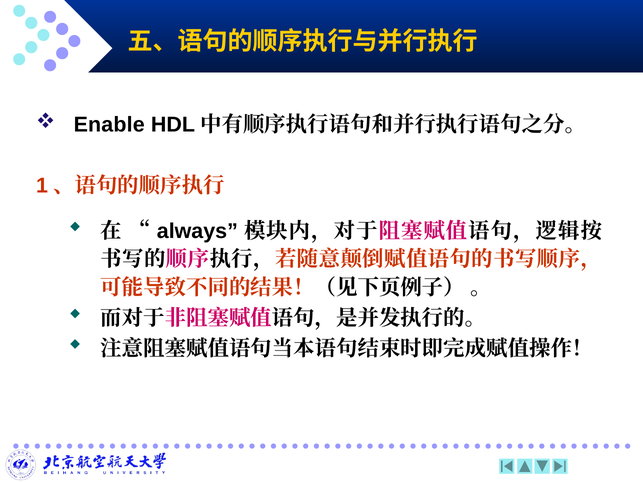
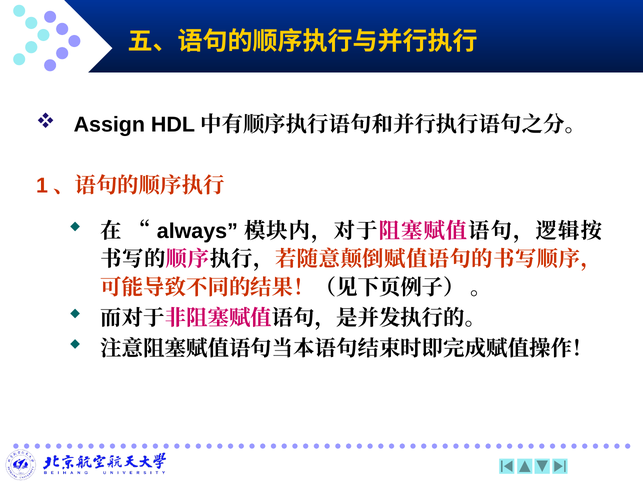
Enable: Enable -> Assign (109, 125)
